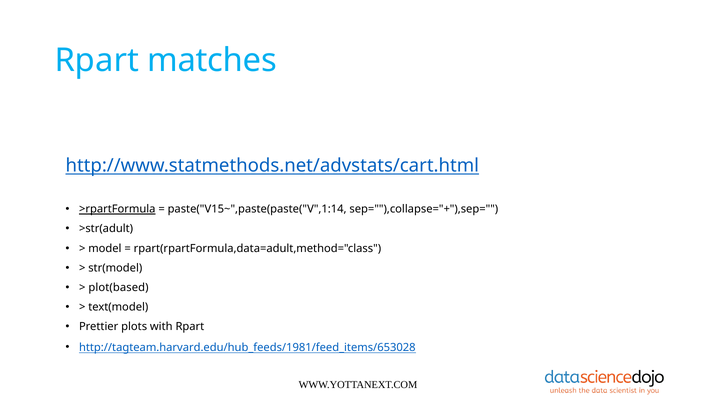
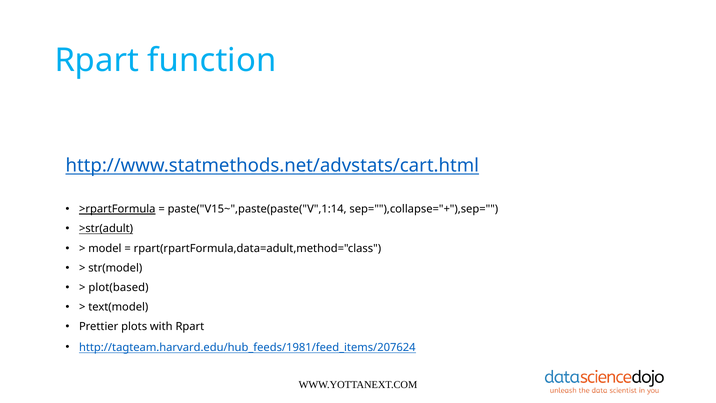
matches: matches -> function (212, 60)
>str(adult underline: none -> present (106, 229)
http://tagteam.harvard.edu/hub_feeds/1981/feed_items/653028: http://tagteam.harvard.edu/hub_feeds/1981/feed_items/653028 -> http://tagteam.harvard.edu/hub_feeds/1981/feed_items/207624 (247, 347)
